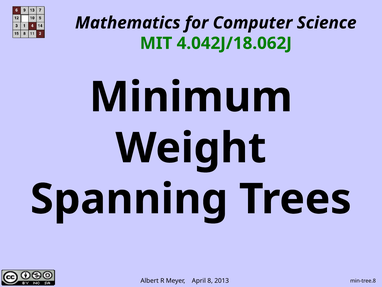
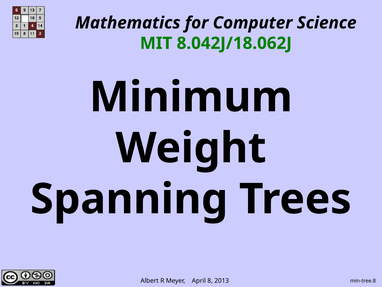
4.042J/18.062J: 4.042J/18.062J -> 8.042J/18.062J (234, 43)
